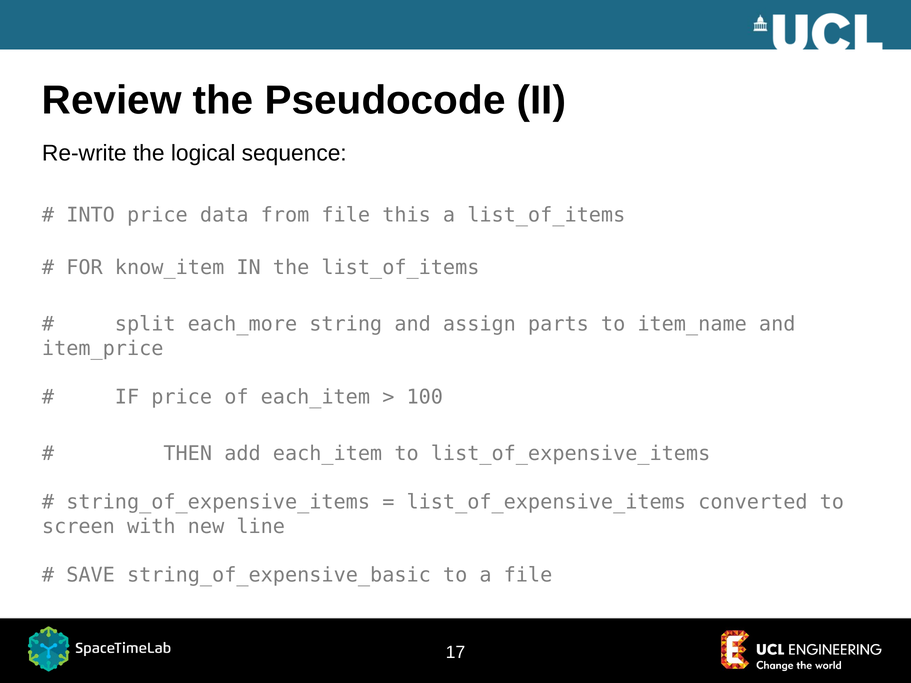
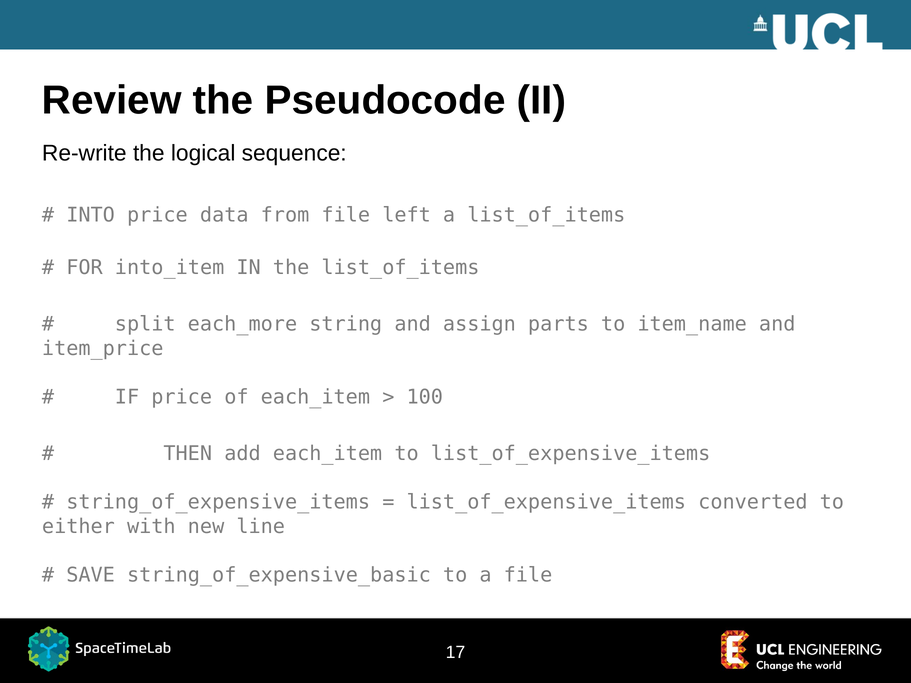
this: this -> left (407, 215)
know_item: know_item -> into_item (170, 268)
screen: screen -> either (78, 527)
